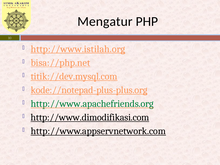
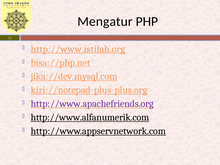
titik://dev.mysql.com: titik://dev.mysql.com -> jika://dev.mysql.com (74, 76)
kode://notepad-plus-plus.org: kode://notepad-plus-plus.org -> kiri://notepad-plus-plus.org (89, 90)
http://www.apachefriends.org colour: green -> purple (92, 104)
http://www.dimodifikasi.com: http://www.dimodifikasi.com -> http://www.alfanumerik.com (90, 117)
